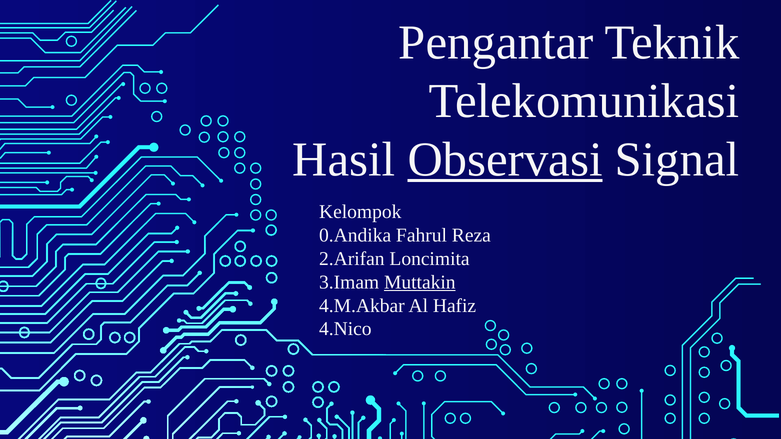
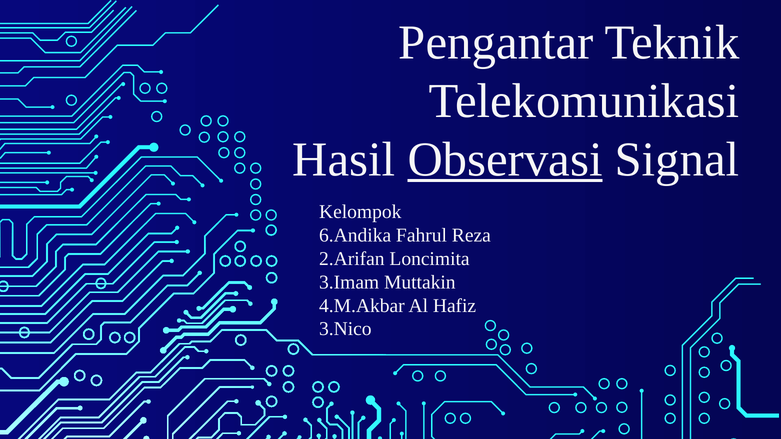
0.Andika: 0.Andika -> 6.Andika (355, 236)
Muttakin underline: present -> none (420, 282)
4.Nico: 4.Nico -> 3.Nico (345, 329)
